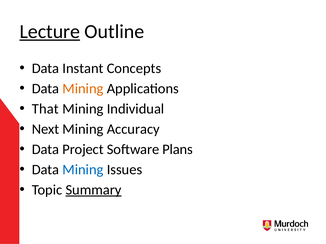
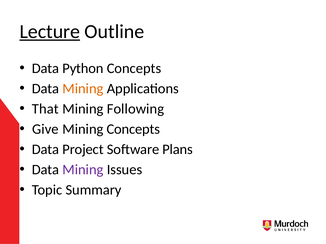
Instant: Instant -> Python (83, 68)
Individual: Individual -> Following (135, 109)
Next: Next -> Give (45, 129)
Mining Accuracy: Accuracy -> Concepts (133, 129)
Mining colour: blue -> purple (83, 170)
Summary underline: present -> none (94, 190)
